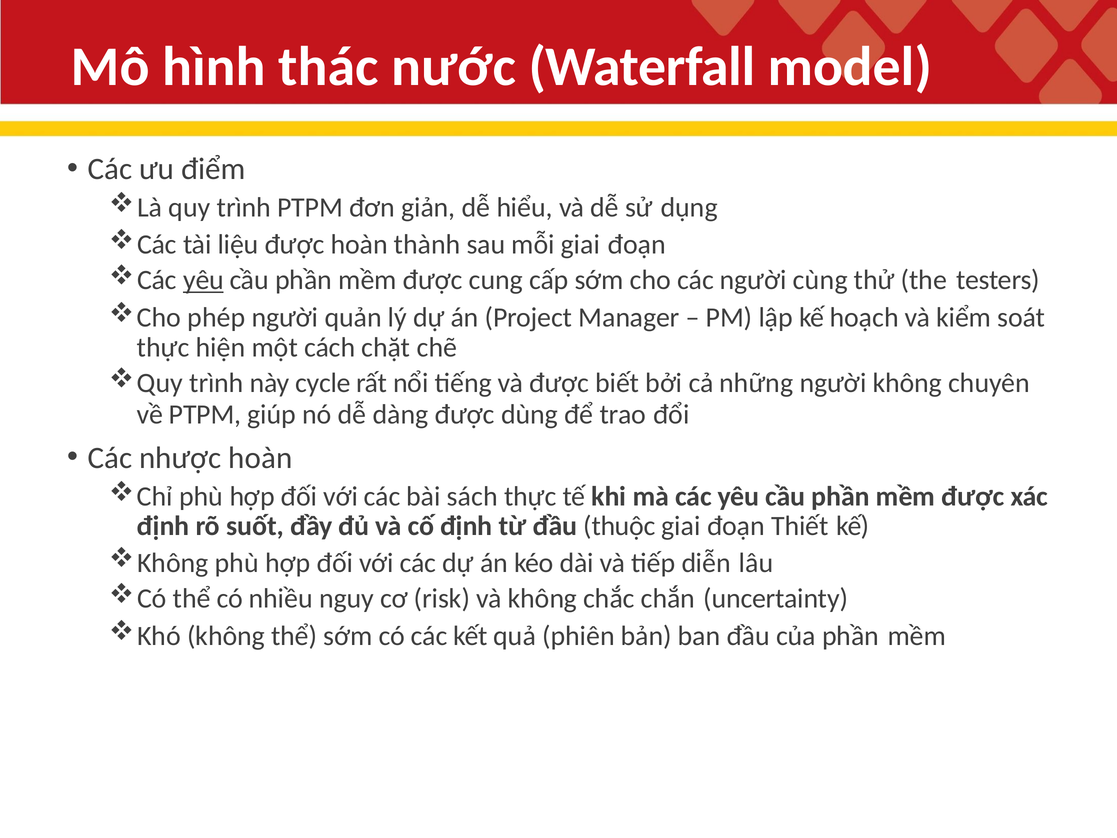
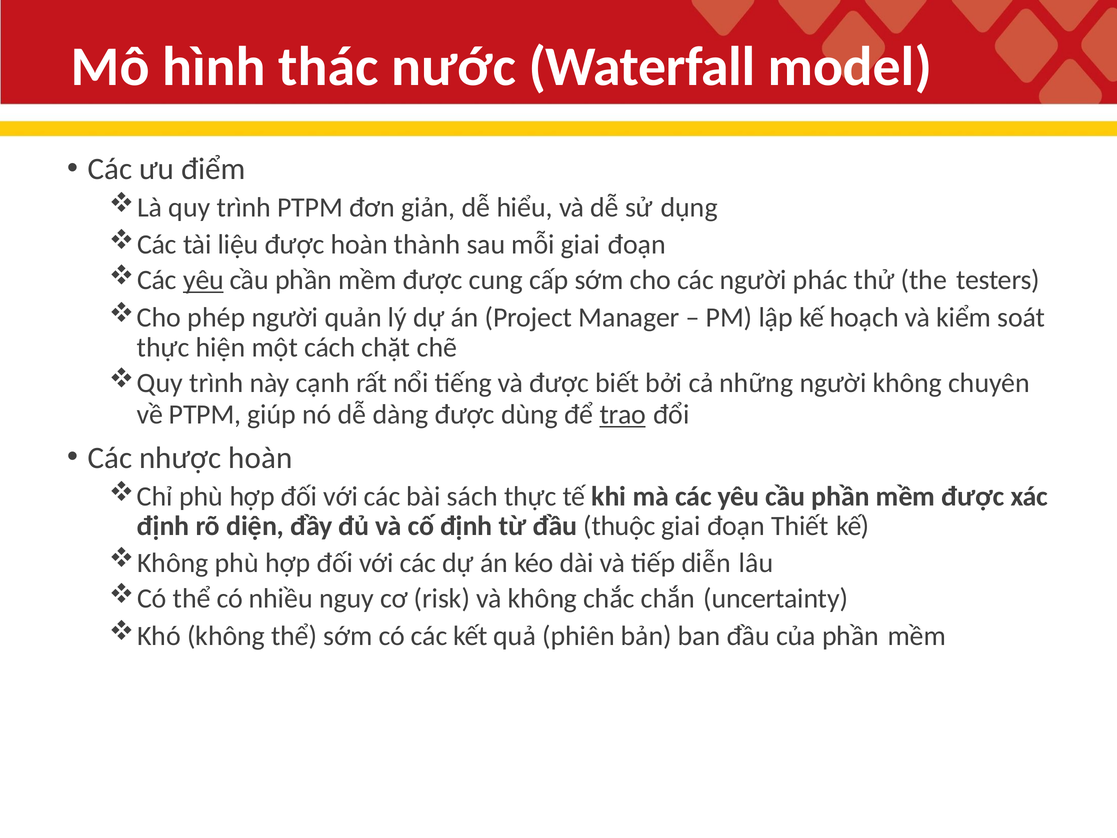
cùng: cùng -> phác (820, 280)
cycle: cycle -> cạnh (323, 383)
trao underline: none -> present (623, 414)
suốt: suốt -> diện (255, 526)
